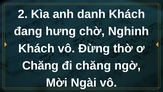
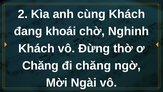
danh: danh -> cùng (91, 14)
hưng: hưng -> khoái (61, 31)
